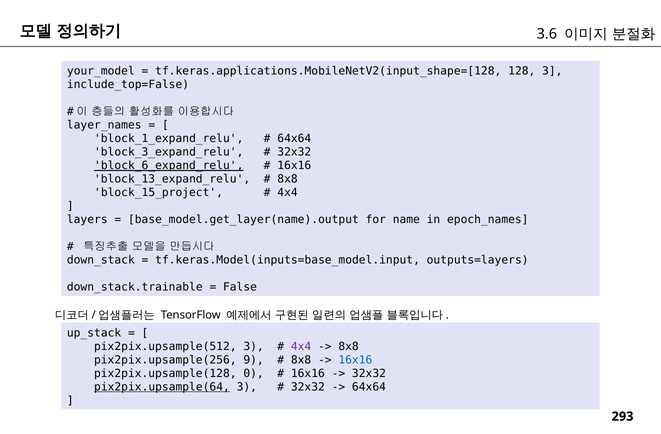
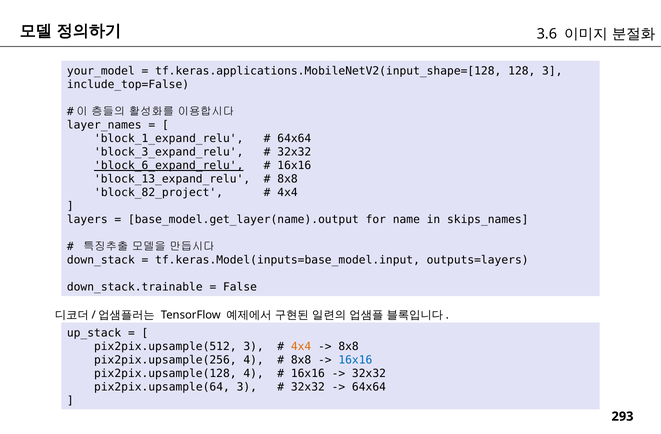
block_15_project: block_15_project -> block_82_project (159, 193)
epoch_names: epoch_names -> skips_names (488, 220)
4x4 colour: purple -> orange (301, 347)
pix2pix.upsample(256 9: 9 -> 4 (254, 360)
pix2pix.upsample(128 0: 0 -> 4 (254, 374)
pix2pix.upsample(64 underline: present -> none (162, 387)
